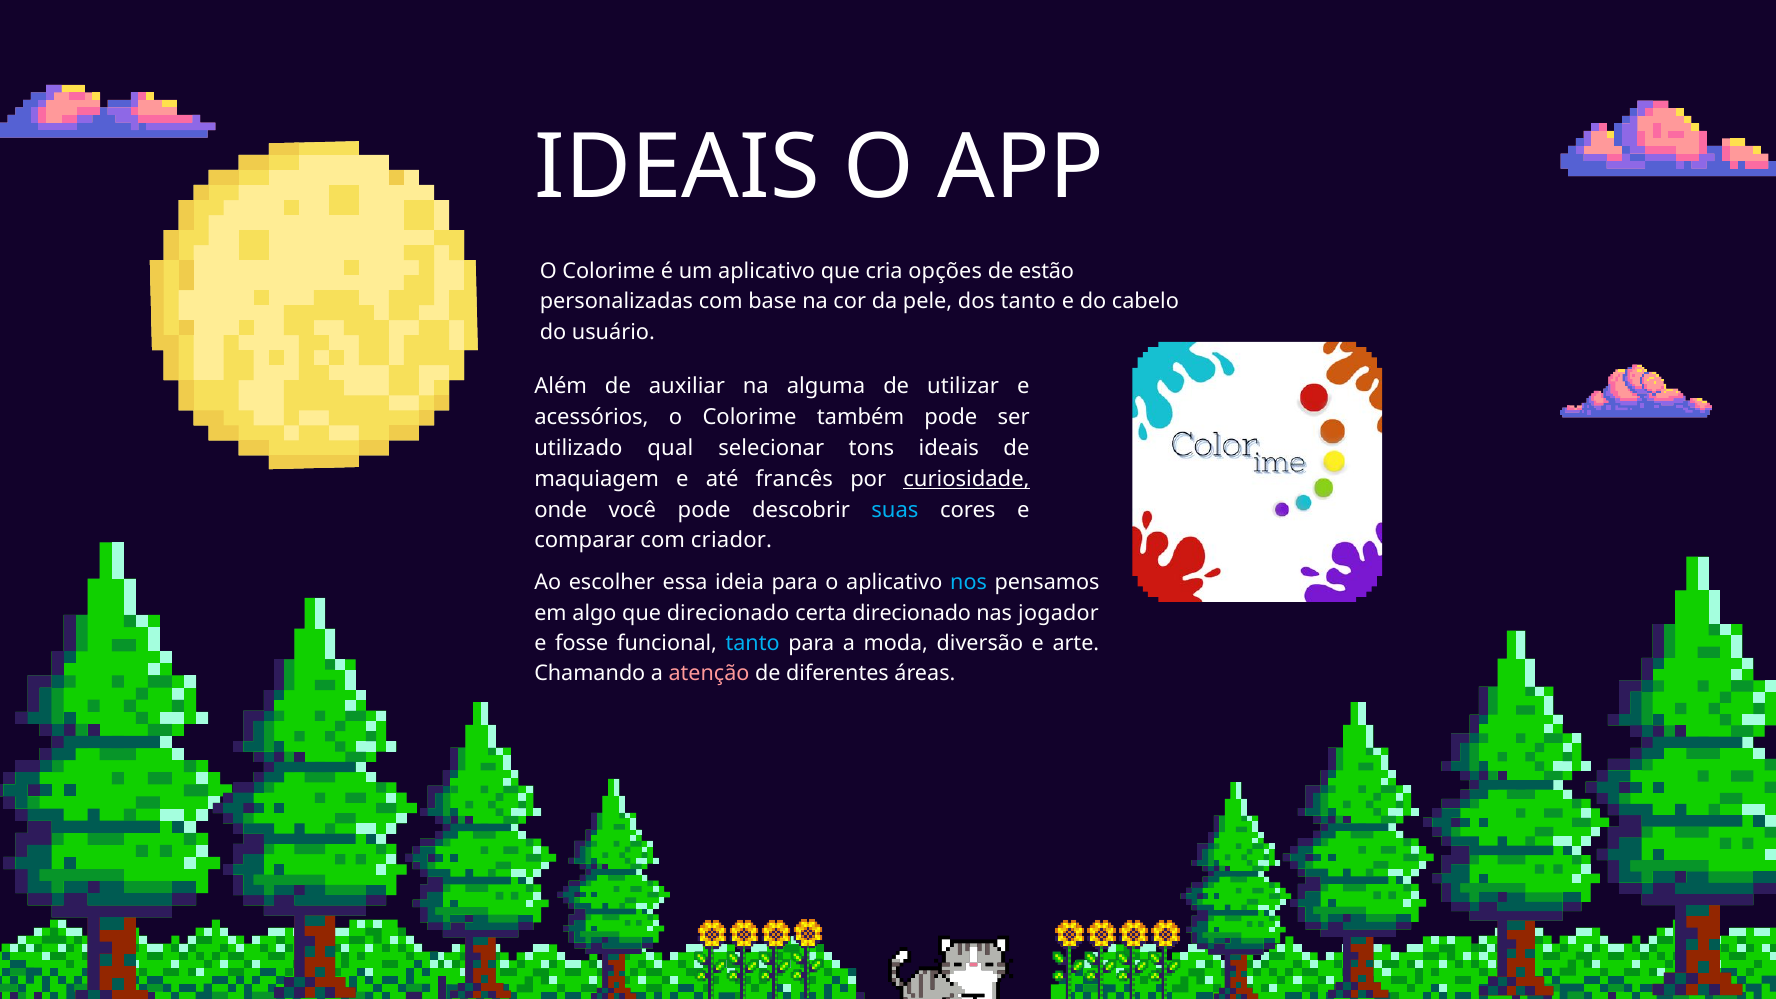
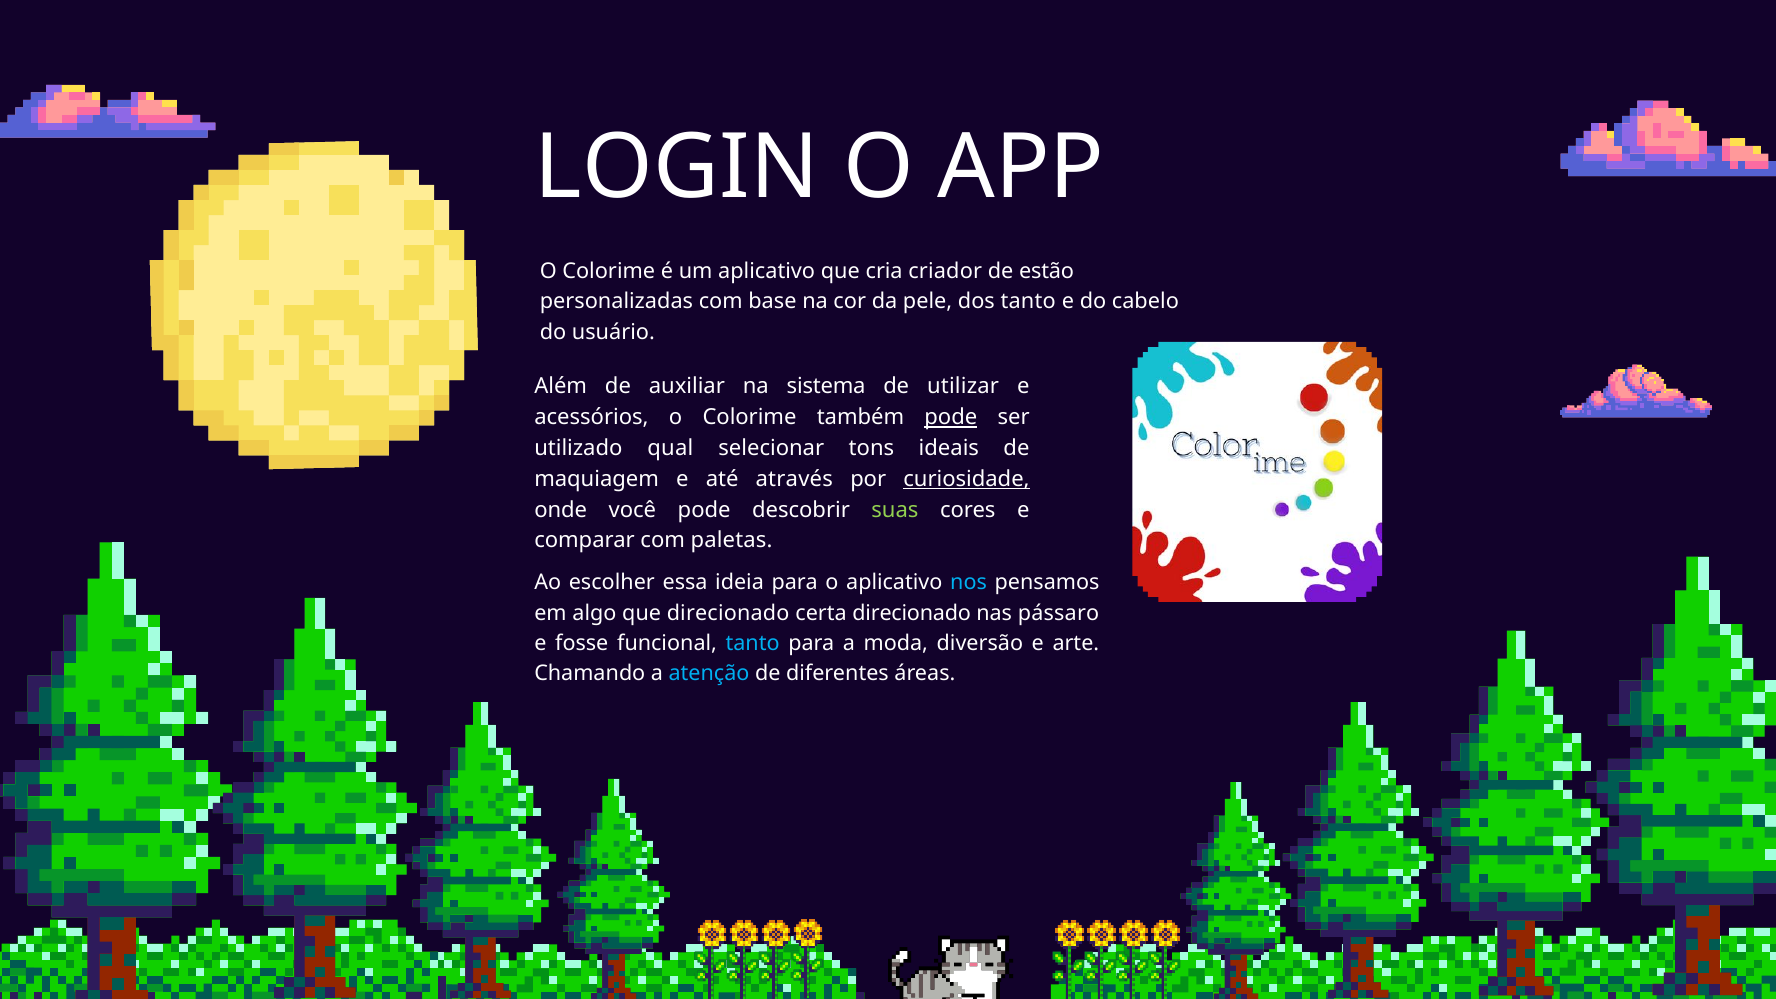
IDEAIS: IDEAIS -> LOGIN (677, 168)
opções: opções -> criador (945, 271)
alguma: alguma -> sistema (826, 387)
pode underline: none -> present (951, 417)
francês: francês -> através (794, 479)
suas colour: light blue -> light green (895, 510)
criador: criador -> paletas (732, 541)
jogador: jogador -> pássaro (1058, 613)
atenção colour: pink -> light blue (709, 674)
